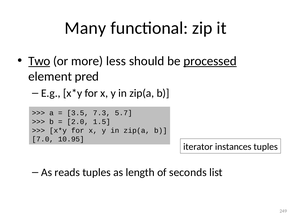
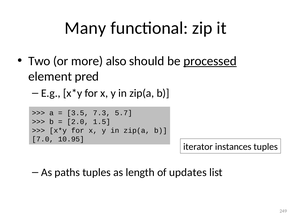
Two underline: present -> none (39, 61)
less: less -> also (116, 61)
reads: reads -> paths (67, 173)
seconds: seconds -> updates (188, 173)
